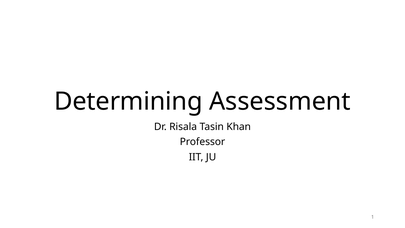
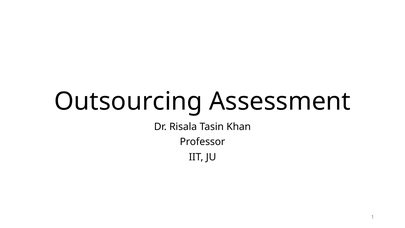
Determining: Determining -> Outsourcing (128, 101)
